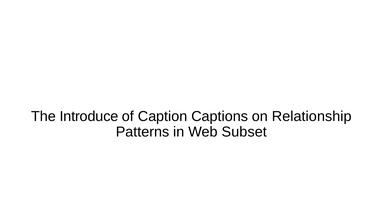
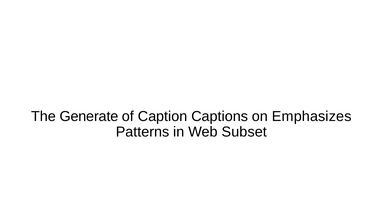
Introduce: Introduce -> Generate (89, 116)
Relationship: Relationship -> Emphasizes (312, 116)
